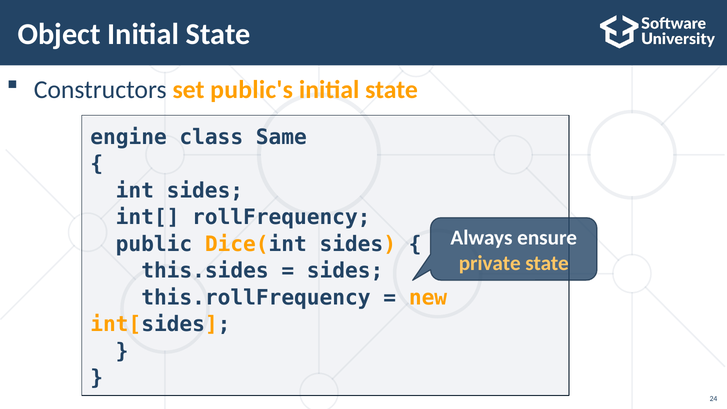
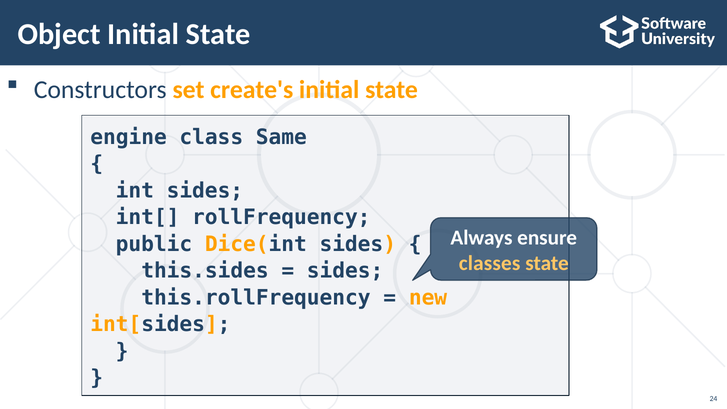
public's: public's -> create's (252, 90)
private: private -> classes (490, 263)
